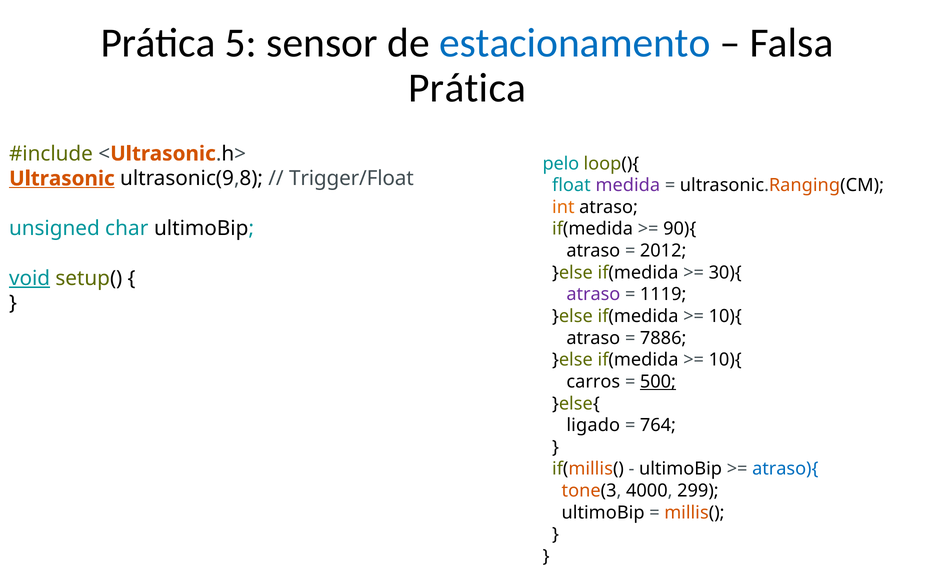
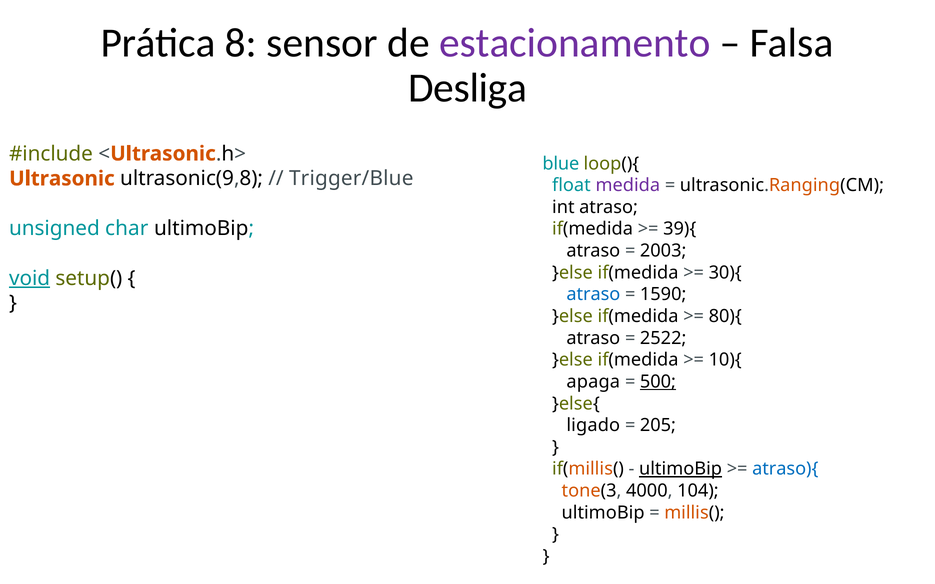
5: 5 -> 8 (241, 43)
estacionamento colour: blue -> purple (575, 43)
Prática: Prática -> Desliga (468, 88)
pelo: pelo -> blue (561, 164)
Ultrasonic underline: present -> none (62, 179)
Trigger/Float: Trigger/Float -> Trigger/Blue (351, 179)
int colour: orange -> black (563, 207)
90){: 90){ -> 39){ (680, 229)
2012: 2012 -> 2003 (663, 251)
atraso colour: purple -> blue (593, 295)
1119: 1119 -> 1590 (663, 295)
10){: 10){ -> 80){ (725, 316)
7886: 7886 -> 2522 (663, 338)
carros: carros -> apaga (593, 382)
764: 764 -> 205 (658, 426)
ultimoBip underline: none -> present (681, 469)
299: 299 -> 104 (698, 491)
